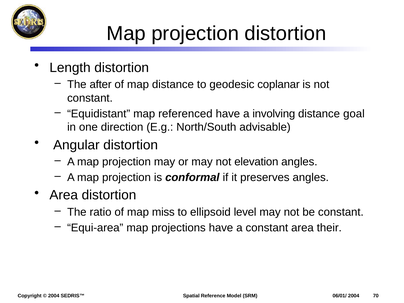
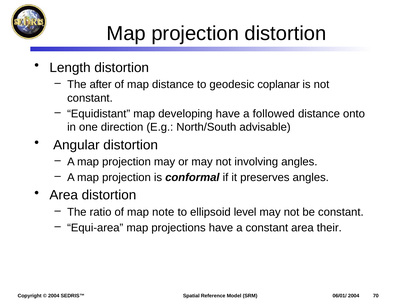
referenced: referenced -> developing (185, 114)
involving: involving -> followed (274, 114)
goal: goal -> onto (354, 114)
elevation: elevation -> involving (256, 162)
miss: miss -> note (163, 212)
